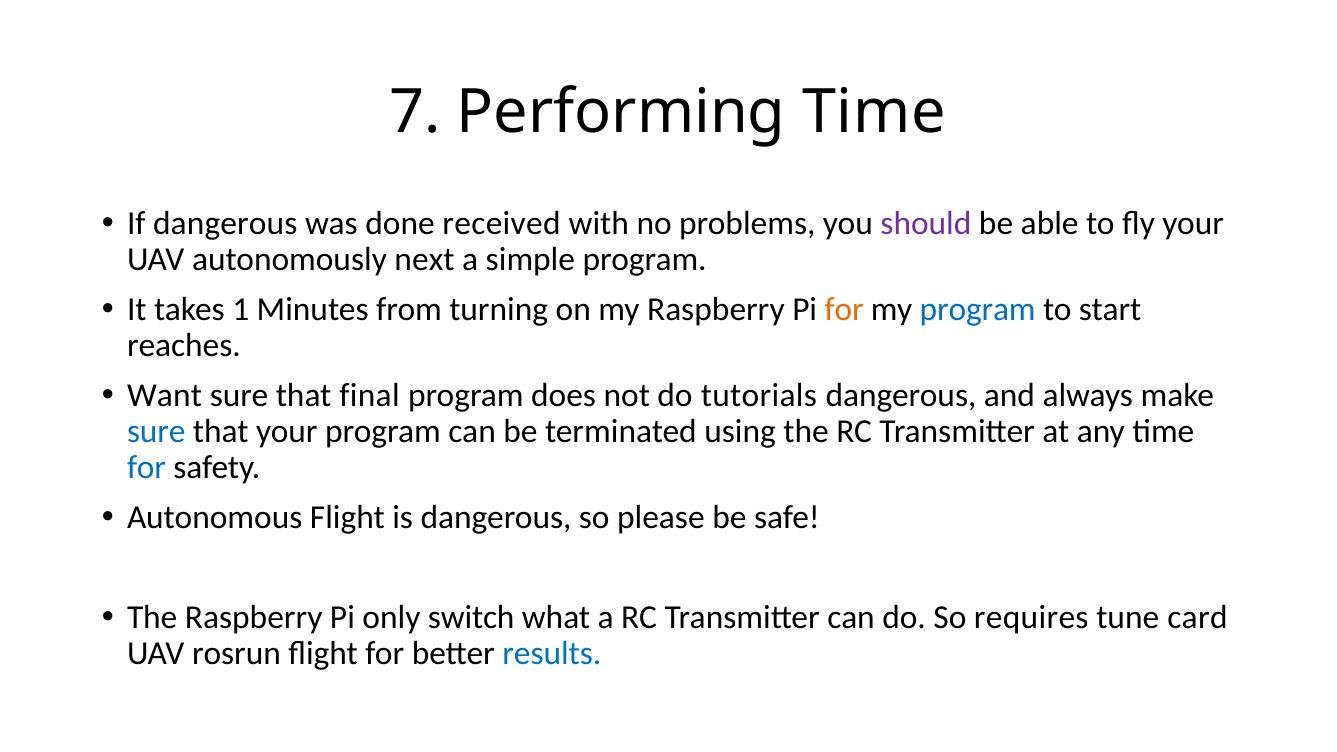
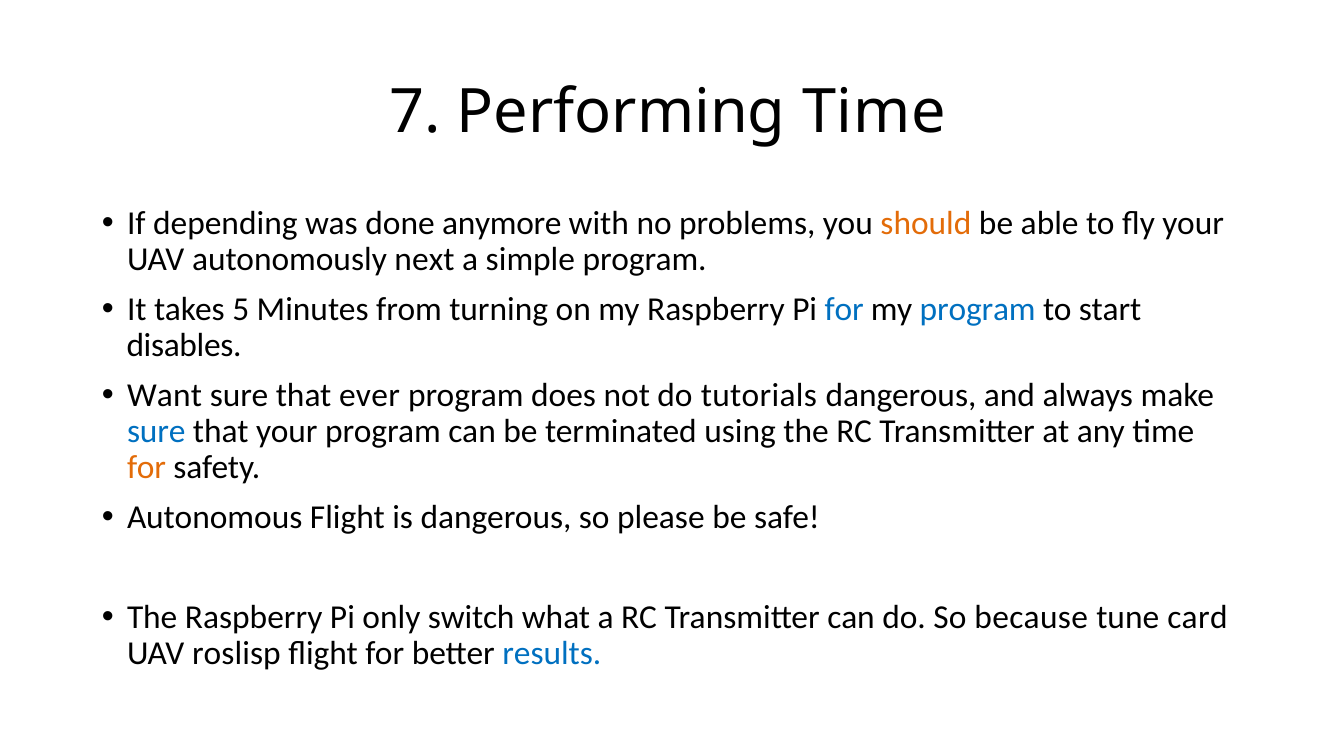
If dangerous: dangerous -> depending (225, 223)
received: received -> anymore (502, 223)
should colour: purple -> orange (926, 223)
1: 1 -> 5 (241, 309)
for colour: orange -> blue (844, 309)
reaches: reaches -> disables (184, 345)
final: final -> ever (370, 395)
for colour: blue -> orange (146, 467)
requires: requires -> because (1031, 617)
rosrun: rosrun -> roslisp (236, 654)
